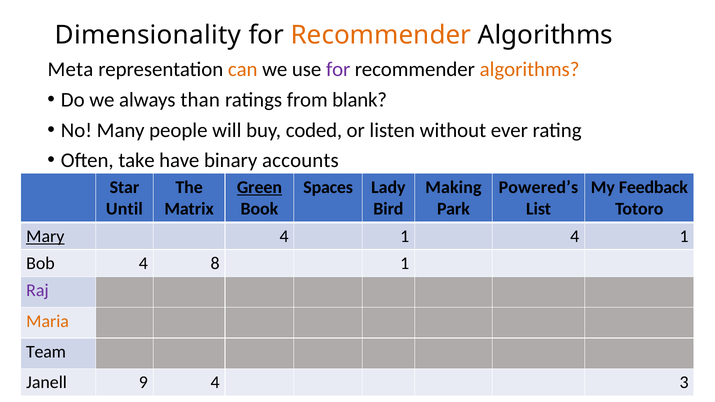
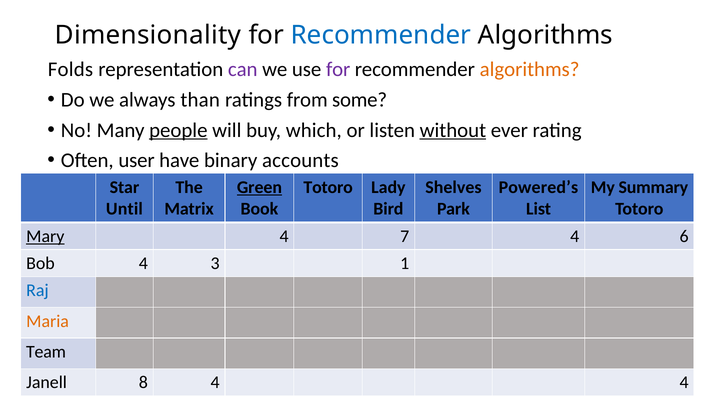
Recommender colour: orange -> blue (381, 35)
Meta: Meta -> Folds (70, 69)
can colour: orange -> purple (243, 69)
blank: blank -> some (360, 100)
people underline: none -> present (178, 130)
coded: coded -> which (314, 130)
without underline: none -> present (453, 130)
take: take -> user (137, 161)
Spaces: Spaces -> Totoro (328, 187)
Making: Making -> Shelves (453, 187)
Feedback: Feedback -> Summary (653, 187)
1: 1 -> 7 (405, 236)
1: 1 -> 6 (684, 236)
8: 8 -> 3 (215, 263)
Raj colour: purple -> blue (38, 291)
9: 9 -> 8 (143, 383)
4 3: 3 -> 4 (684, 383)
